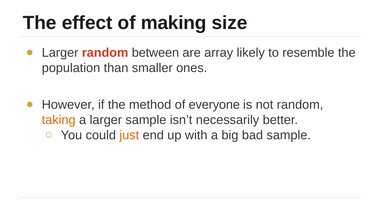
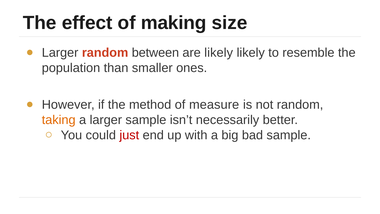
are array: array -> likely (219, 53)
everyone: everyone -> measure (214, 105)
just colour: orange -> red (129, 135)
